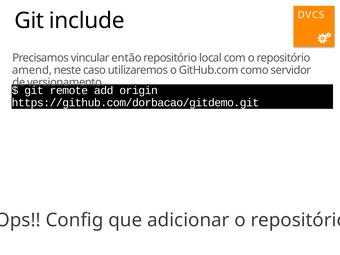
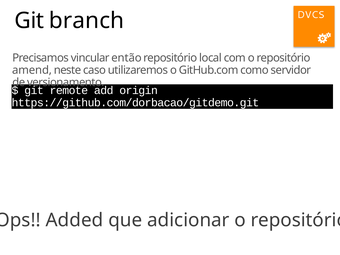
include: include -> branch (87, 21)
Config: Config -> Added (74, 220)
